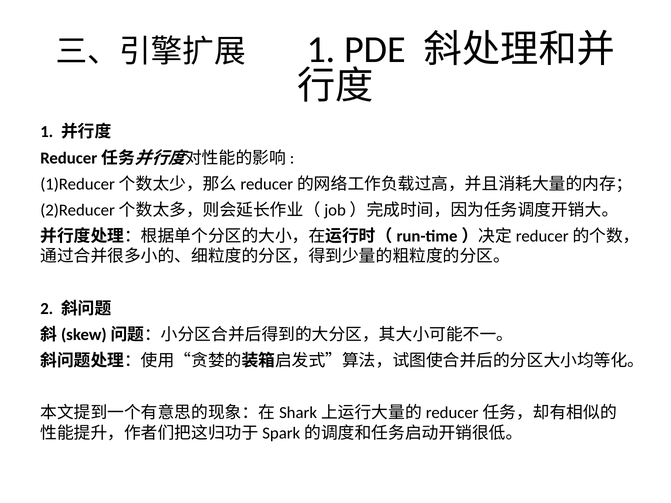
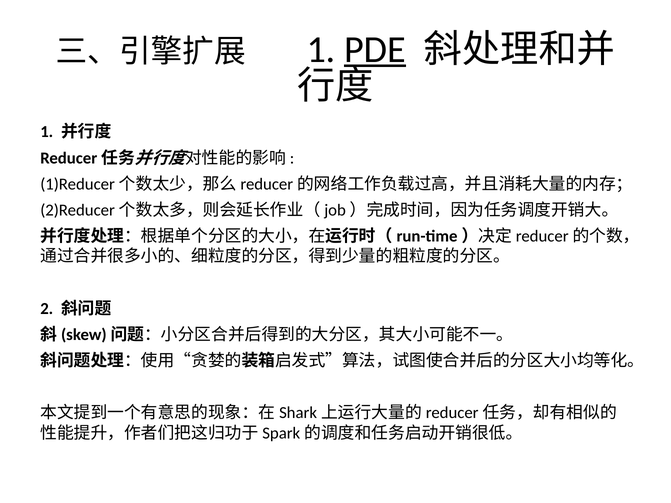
PDE underline: none -> present (375, 49)
